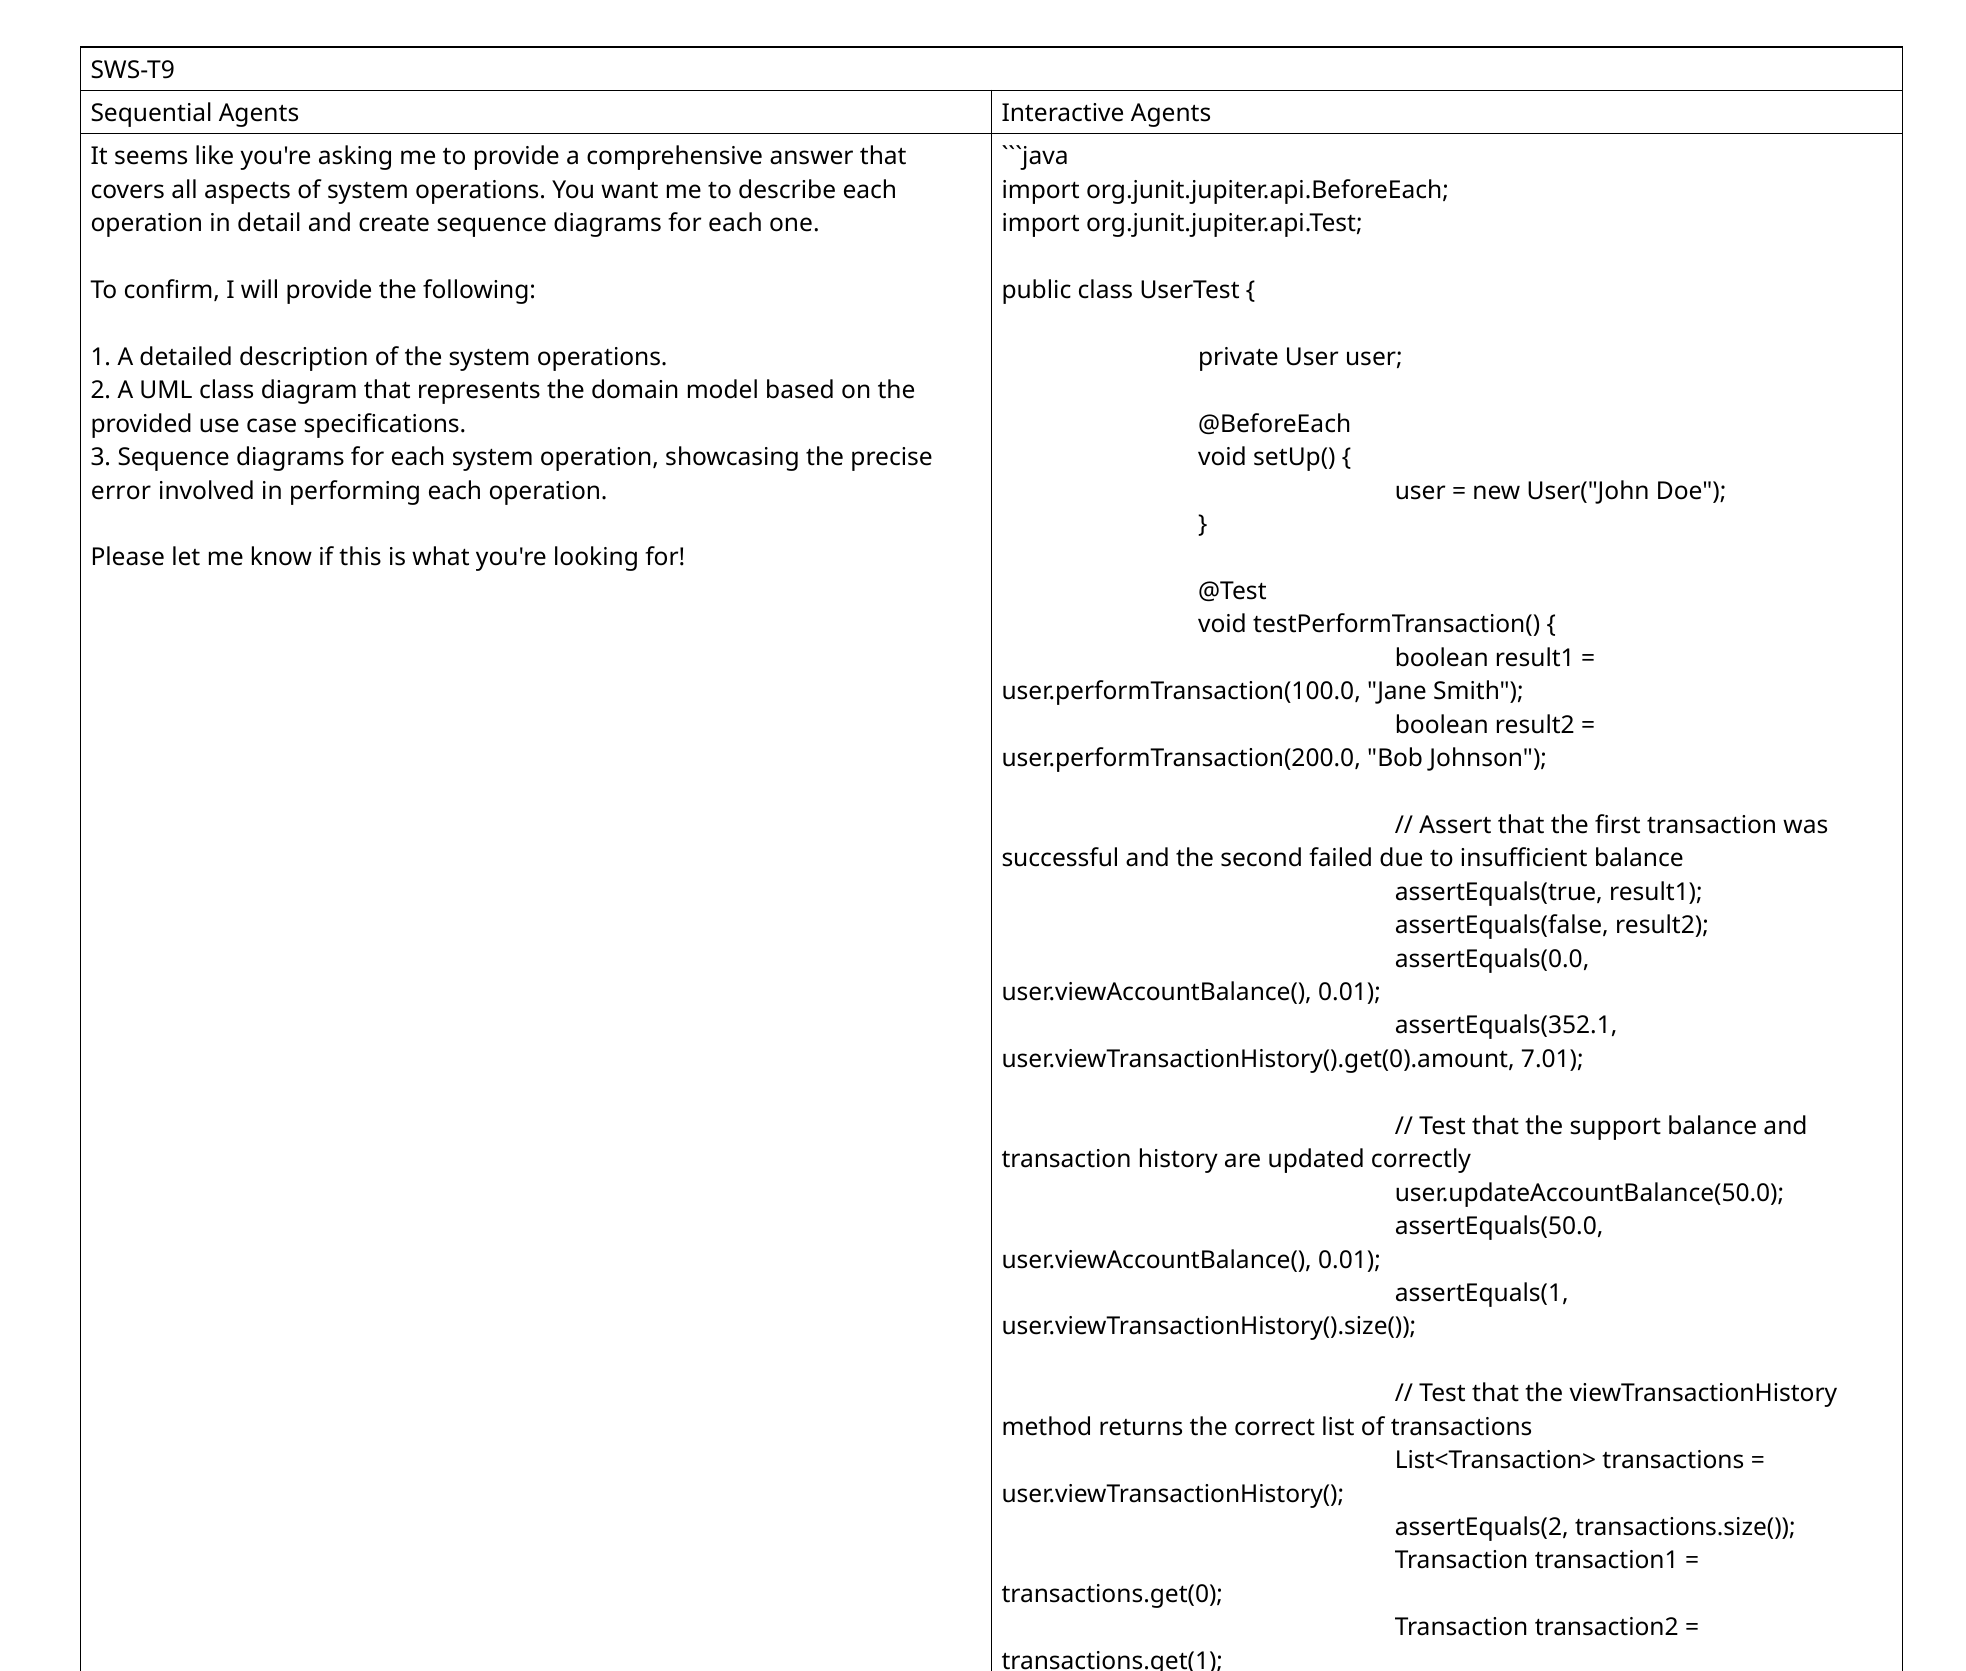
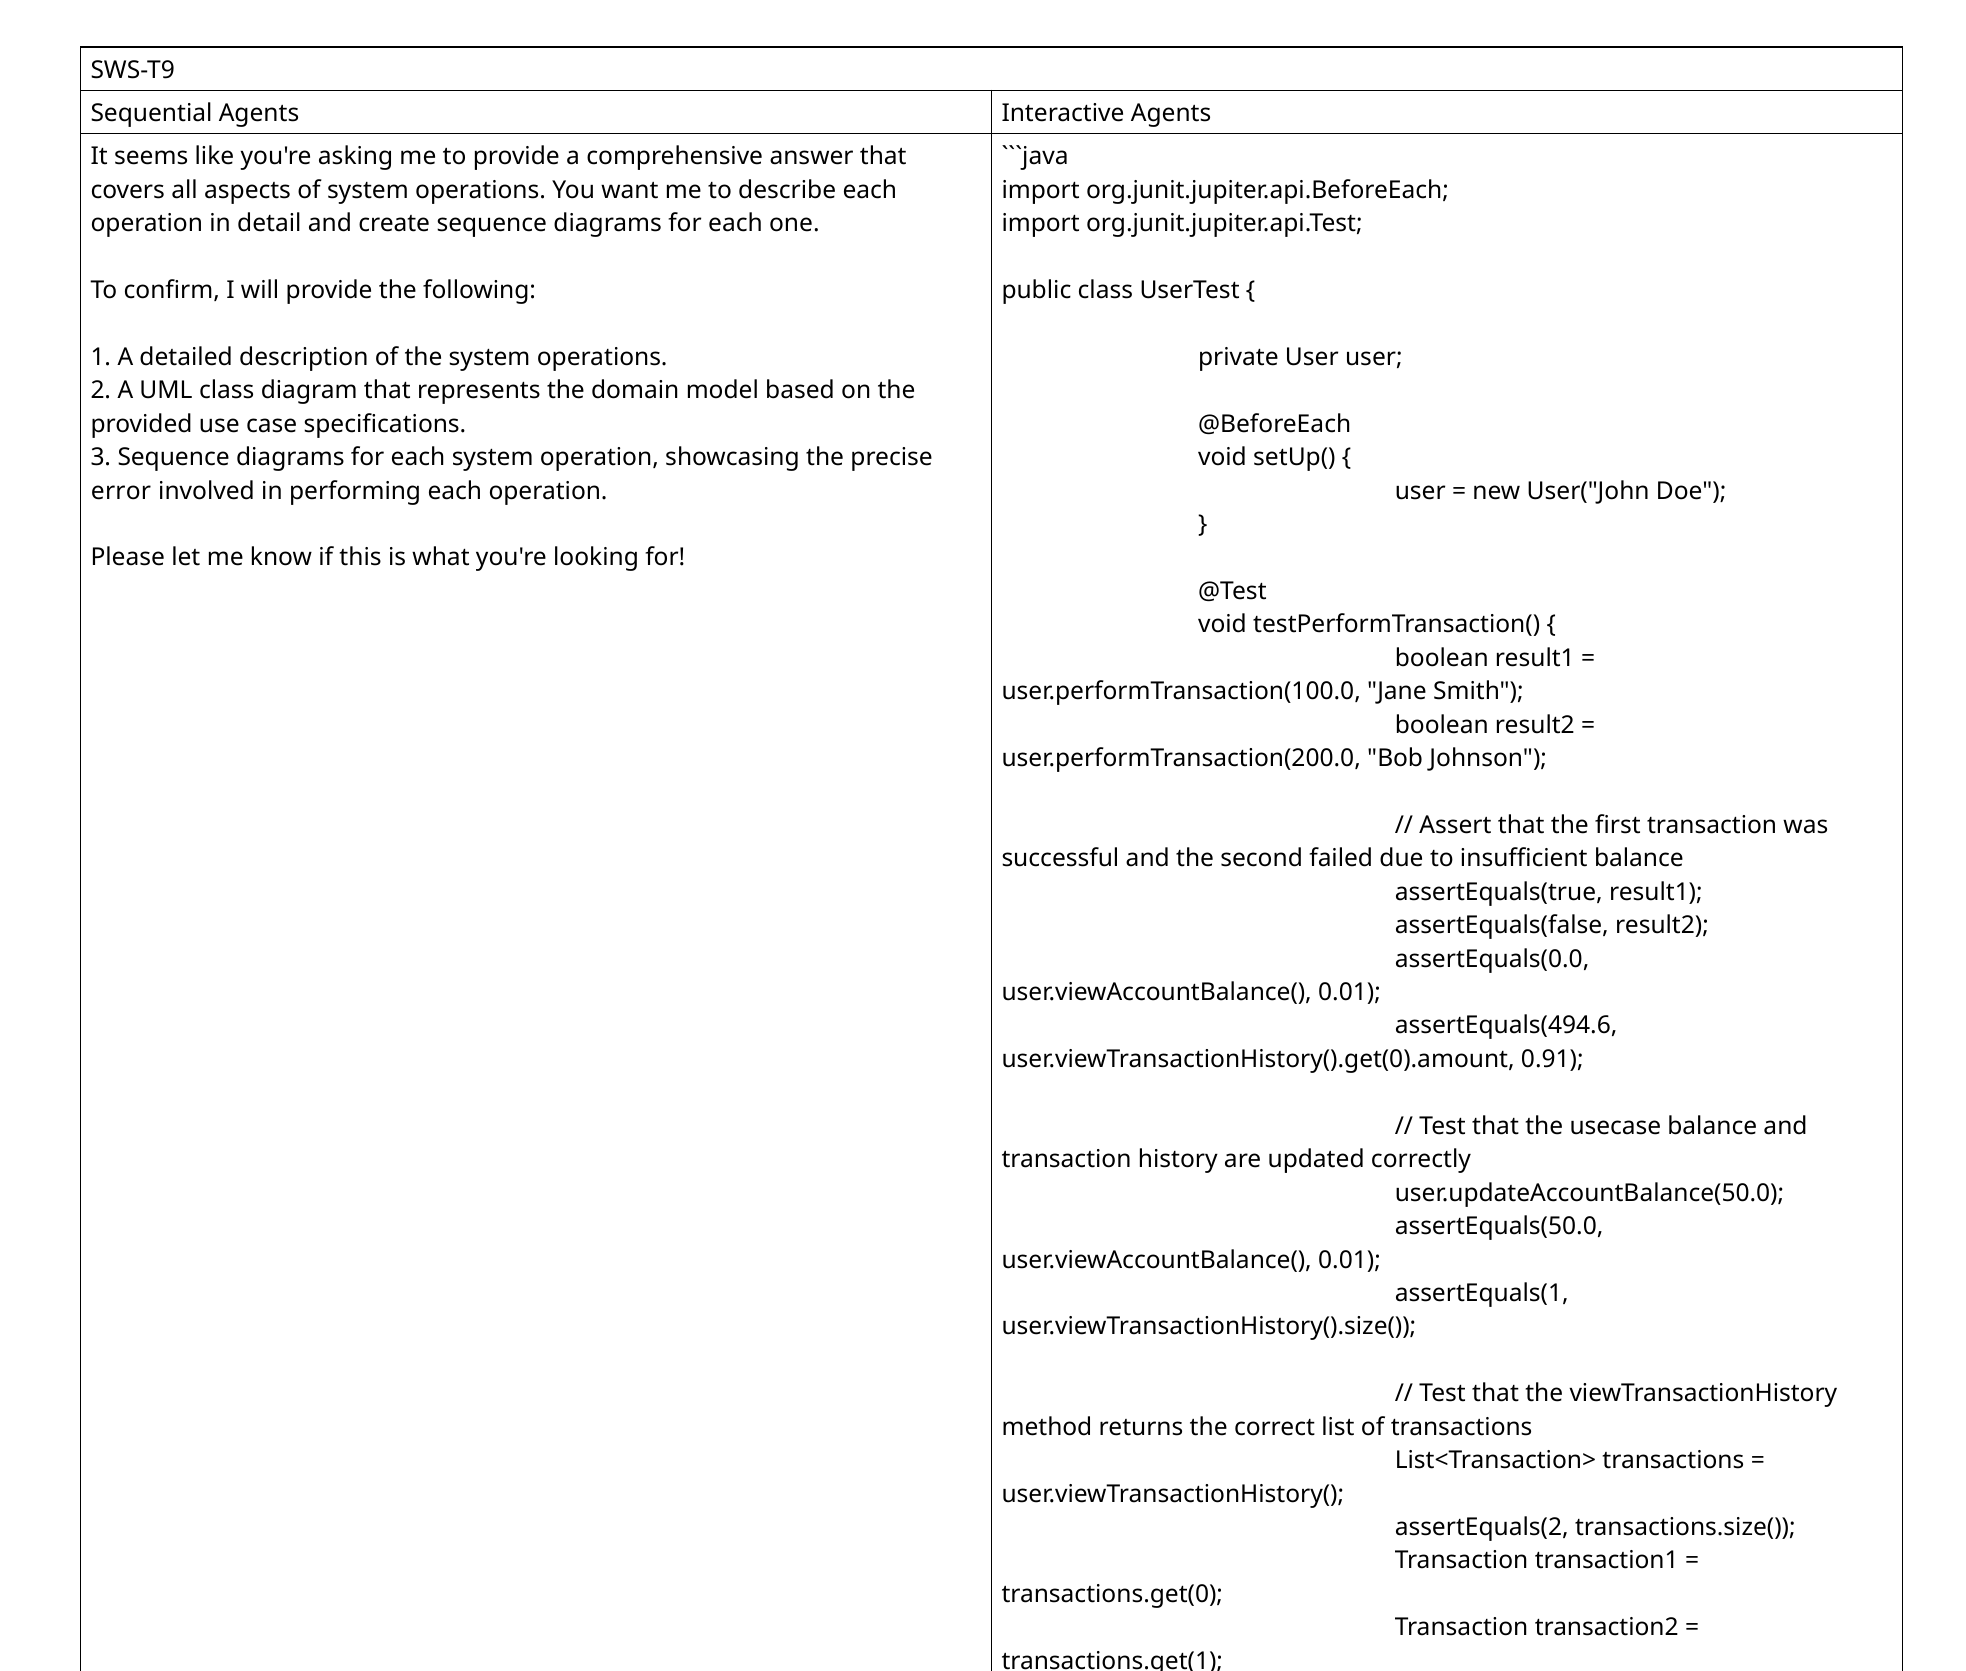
assertEquals(352.1: assertEquals(352.1 -> assertEquals(494.6 (1506, 1026)
7.01: 7.01 -> 0.91 (1552, 1059)
support: support -> usecase (1615, 1126)
